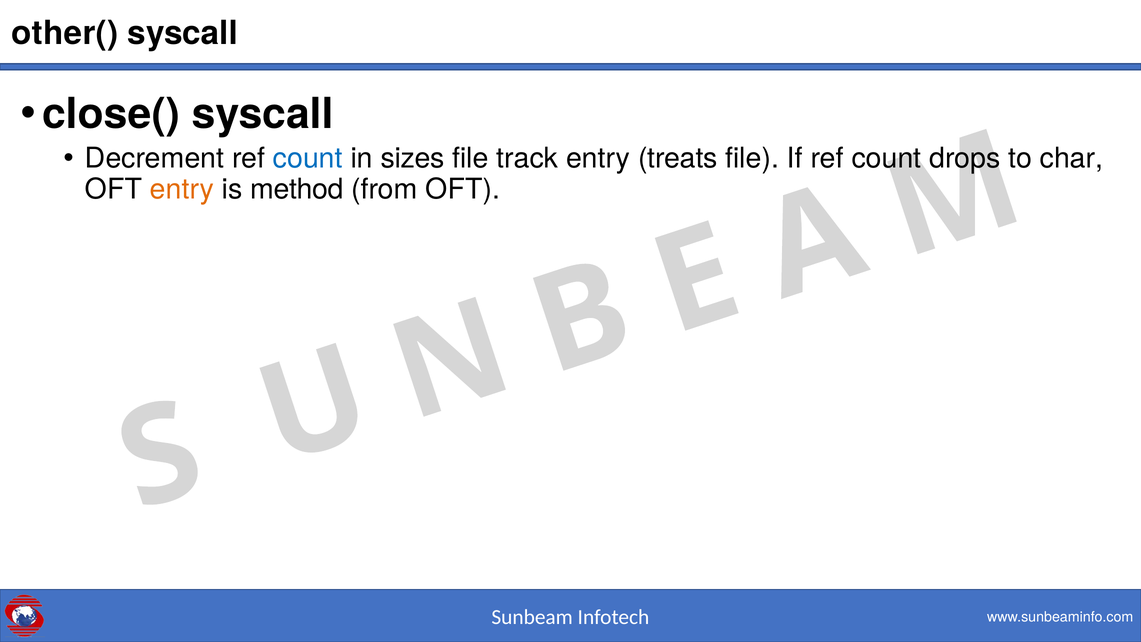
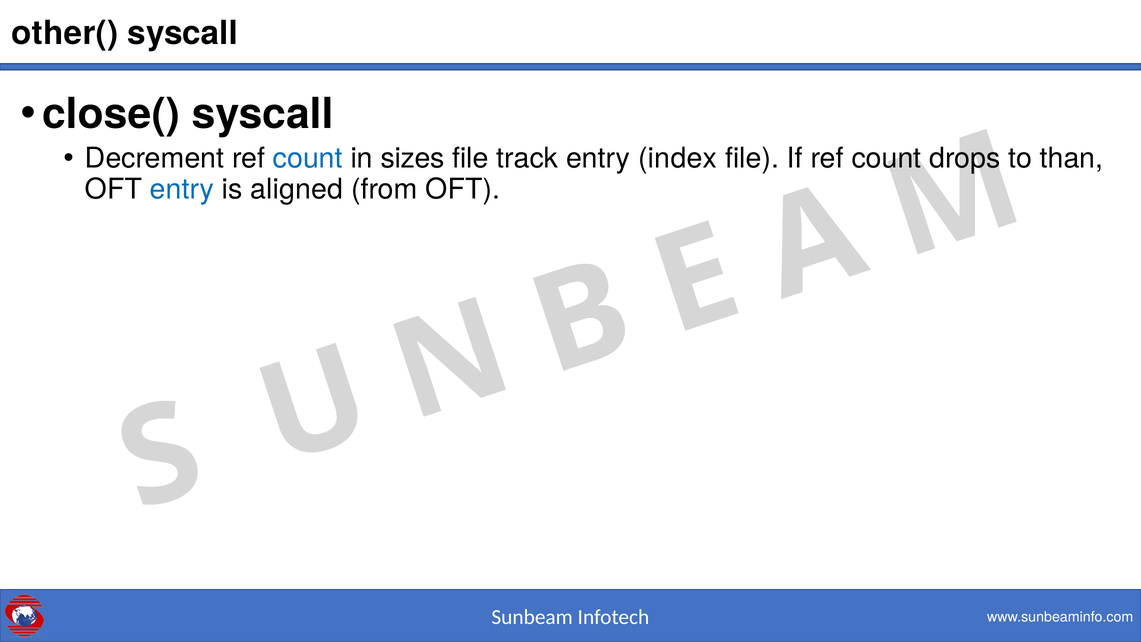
treats: treats -> index (678, 158)
char: char -> than (1071, 158)
entry colour: orange -> blue (182, 189)
method: method -> aligned (297, 189)
